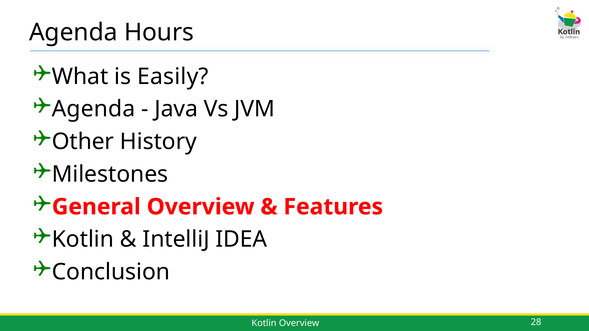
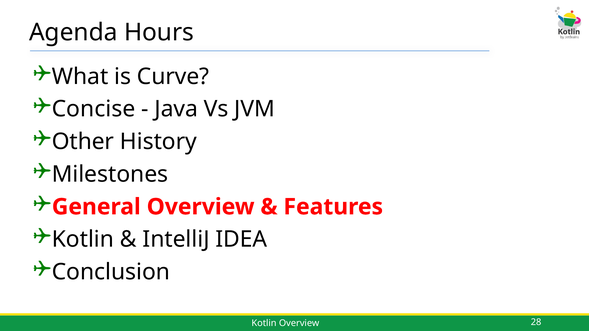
Easily: Easily -> Curve (173, 77)
Agenda: Agenda -> Concise (94, 109)
